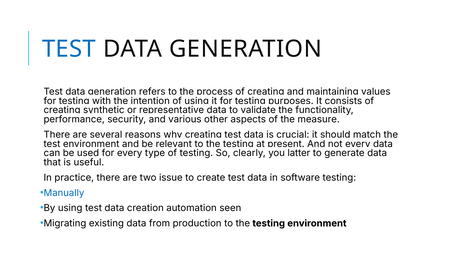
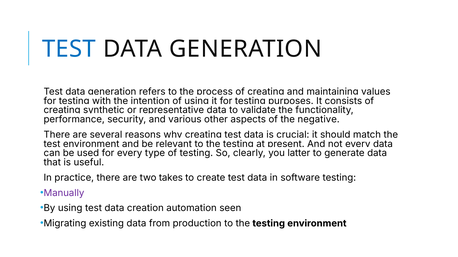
measure: measure -> negative (319, 120)
issue: issue -> takes (171, 178)
Manually colour: blue -> purple (64, 193)
